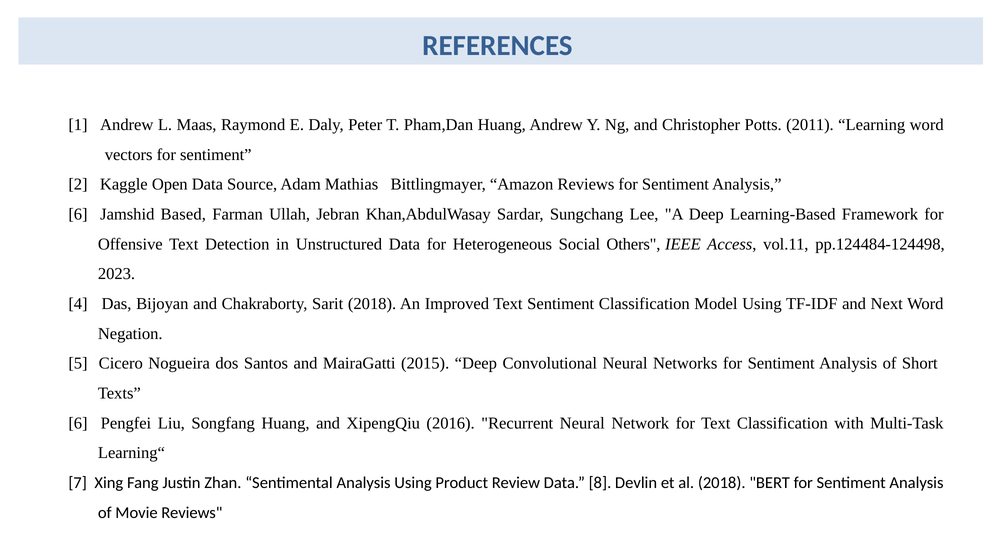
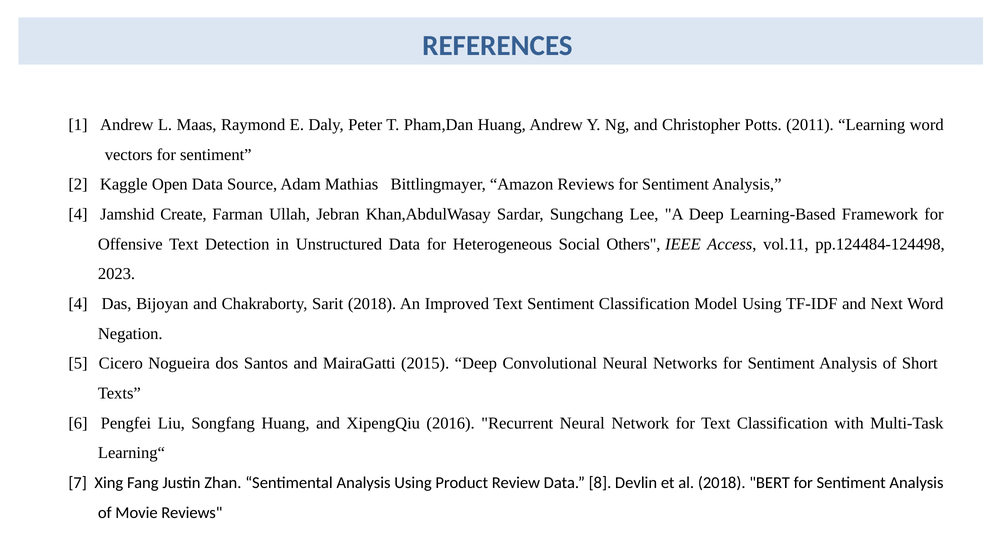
6: 6 -> 4 (78, 214)
Based: Based -> Create (183, 214)
